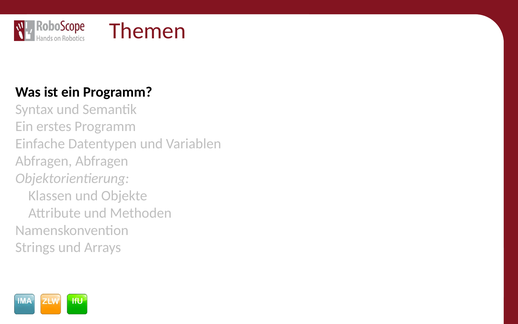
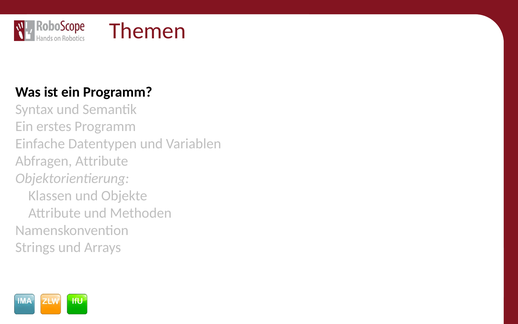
Abfragen Abfragen: Abfragen -> Attribute (102, 161)
